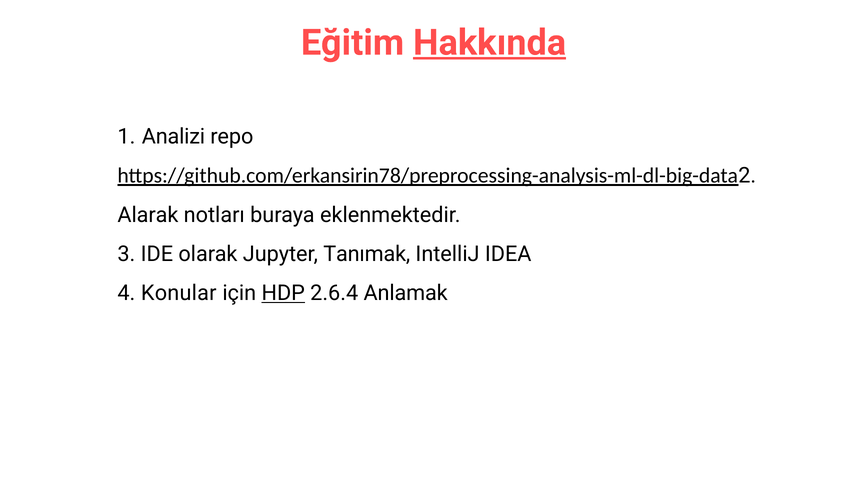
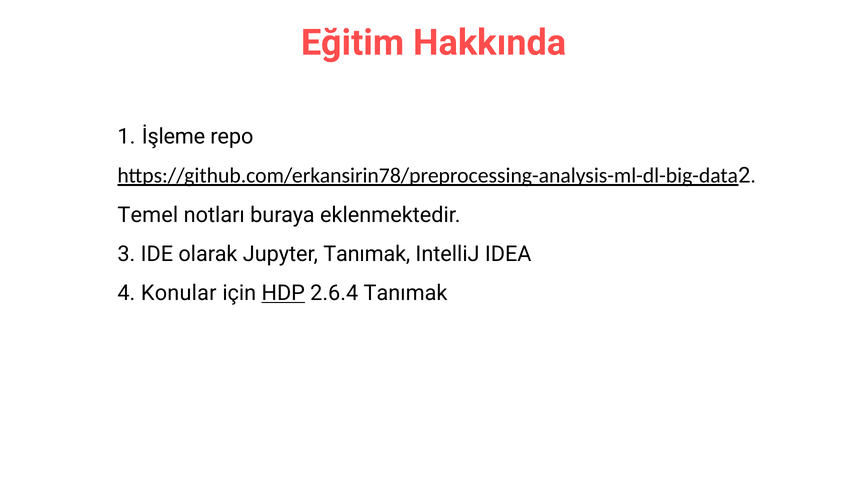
Hakkında underline: present -> none (490, 43)
Analizi: Analizi -> İşleme (174, 136)
Alarak: Alarak -> Temel (148, 215)
2.6.4 Anlamak: Anlamak -> Tanımak (406, 293)
